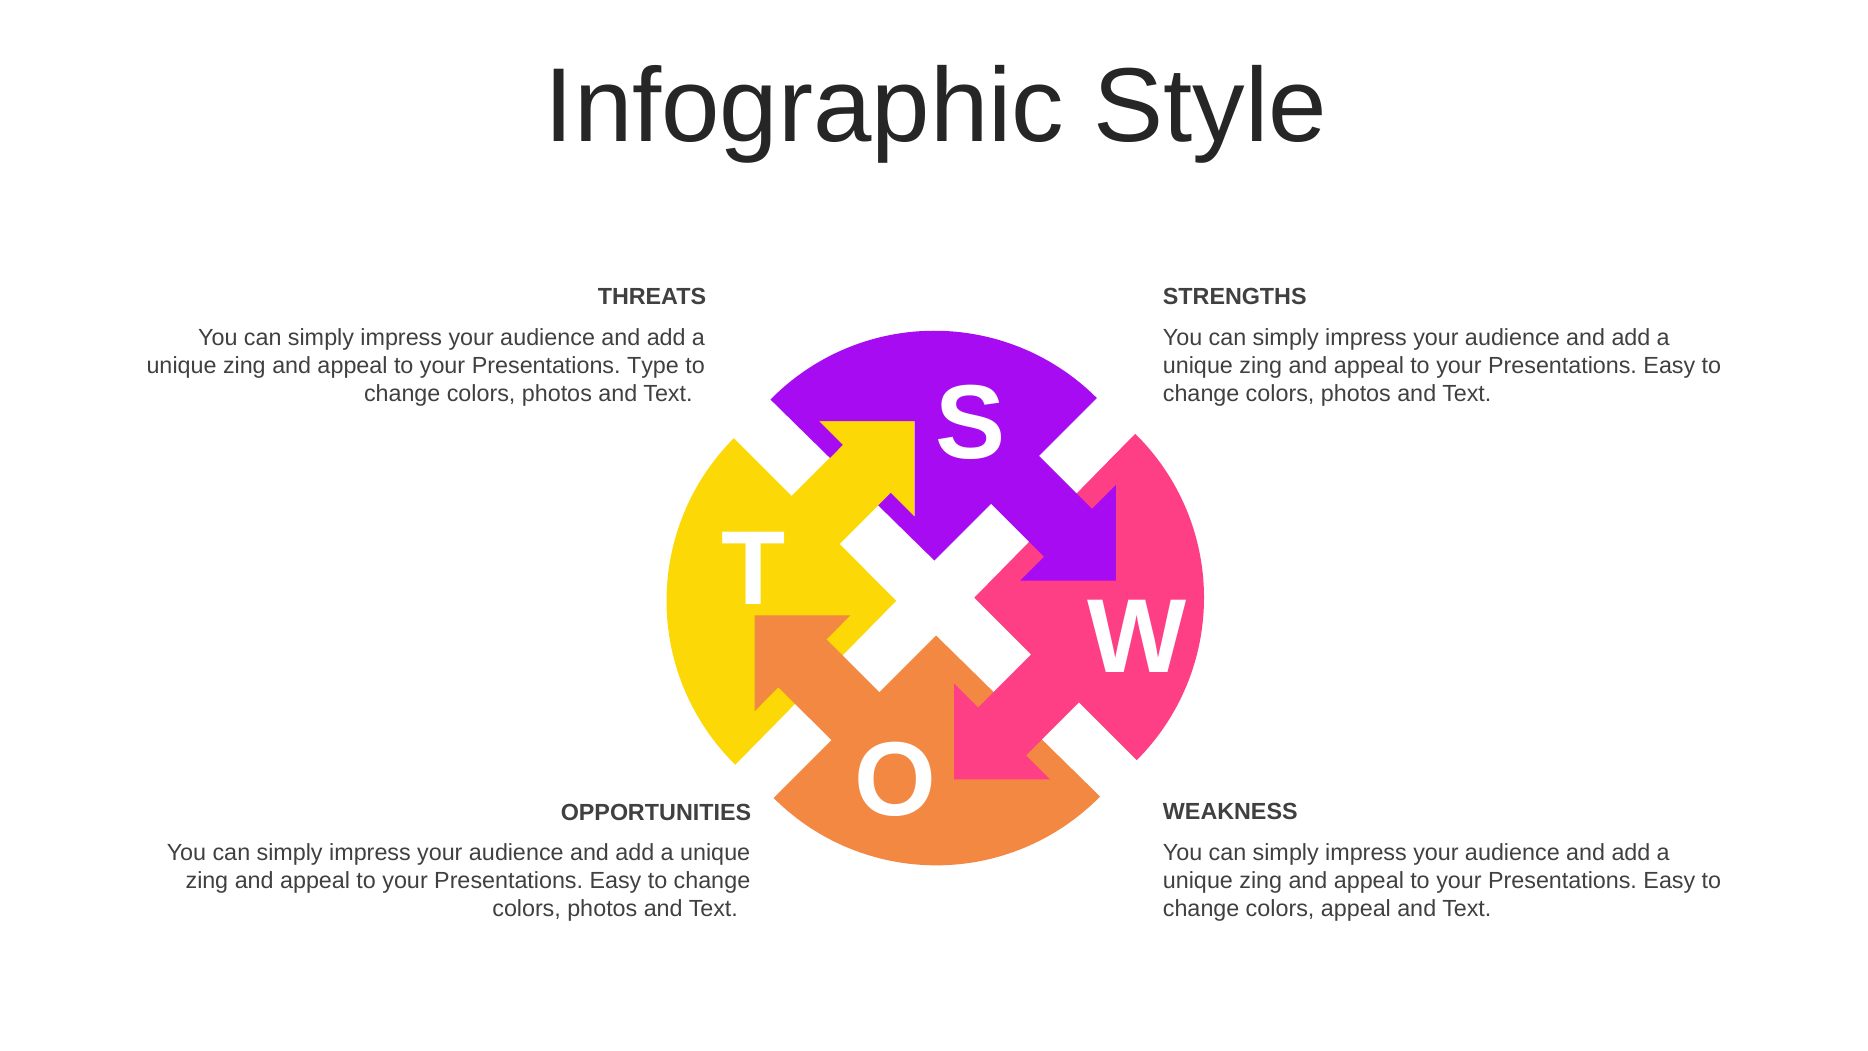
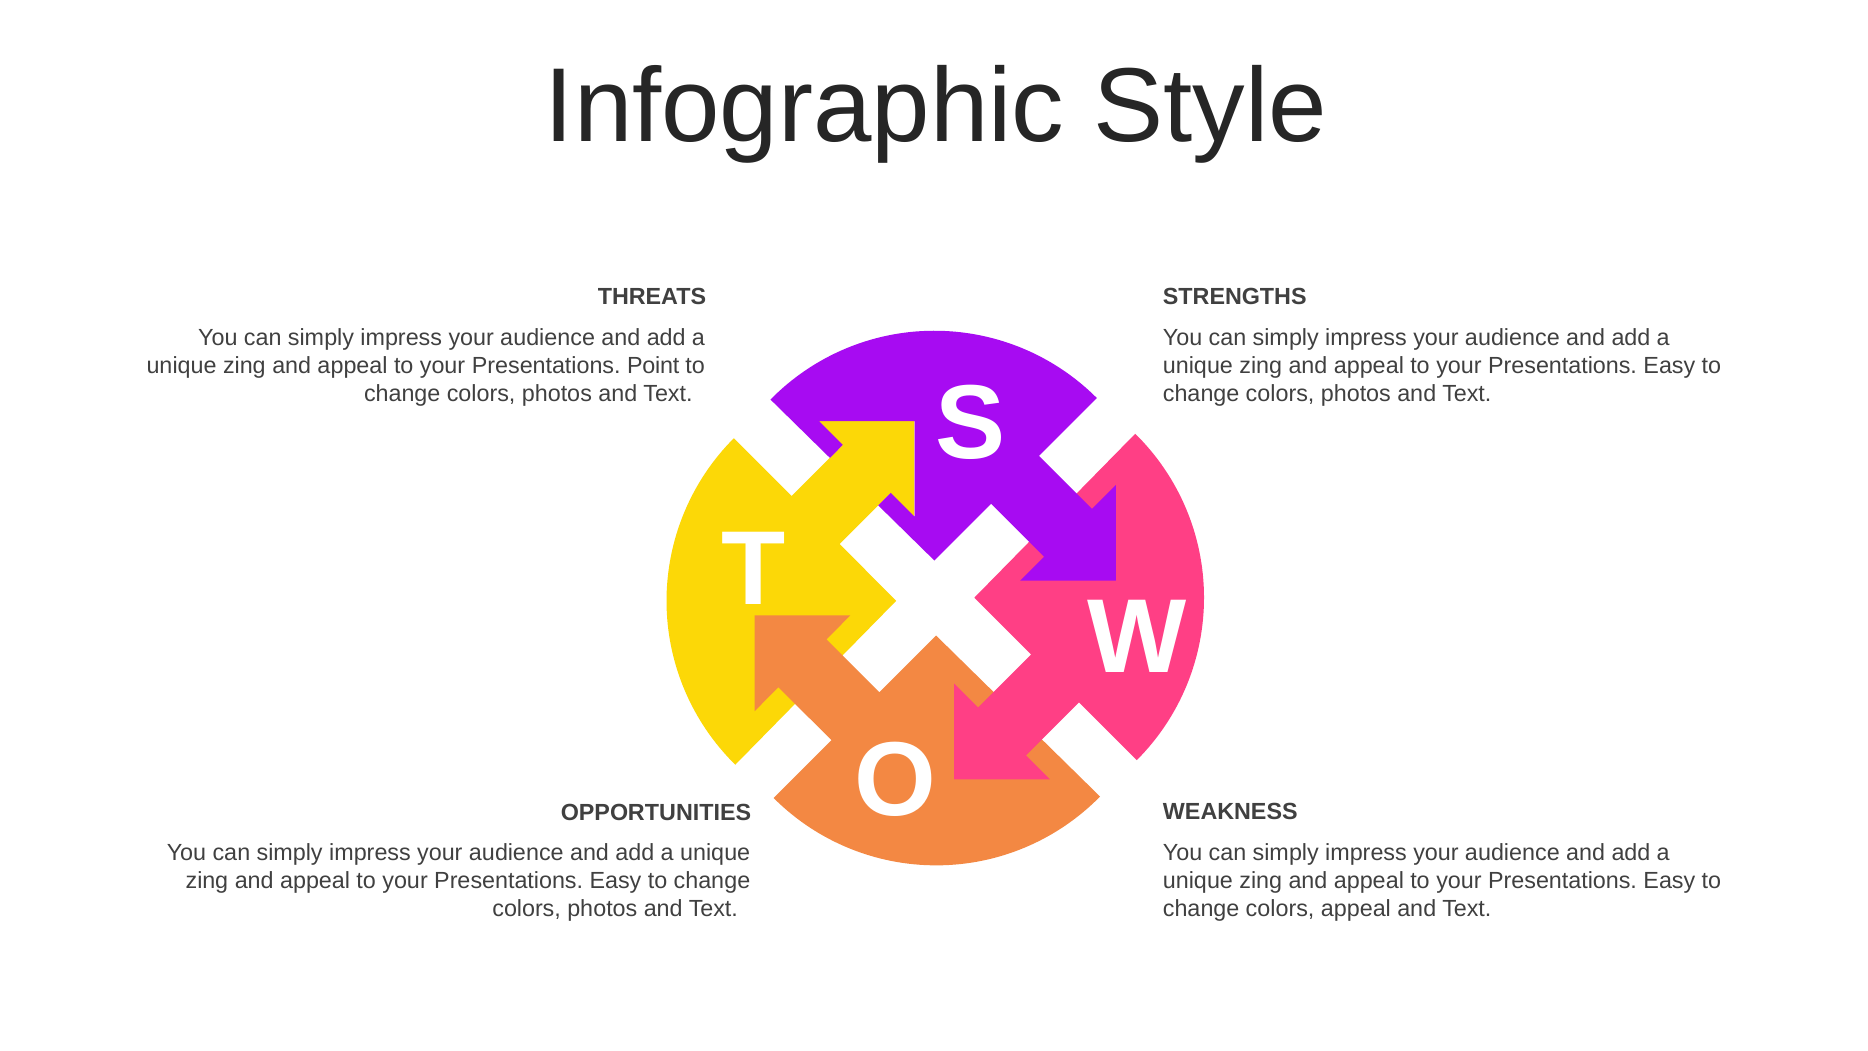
Type: Type -> Point (653, 366)
